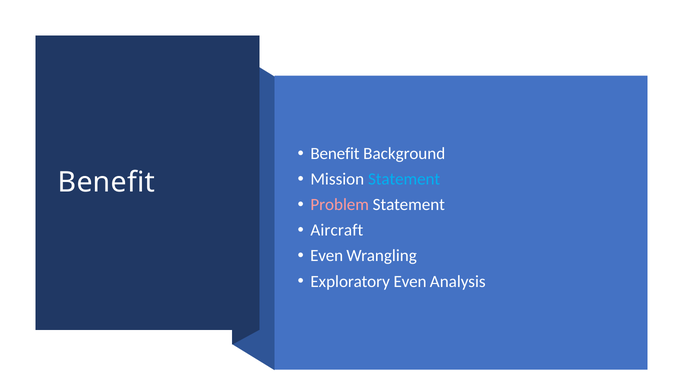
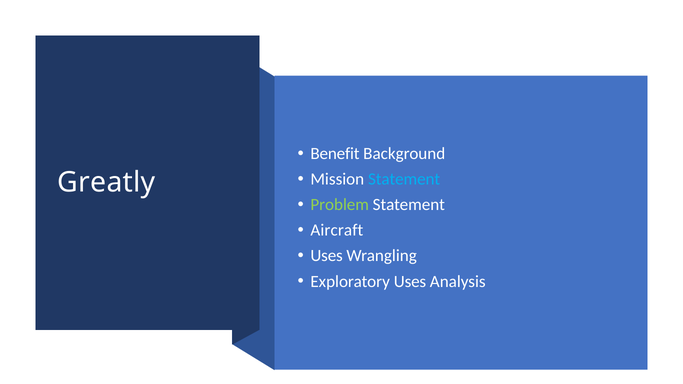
Benefit: Benefit -> Greatly (106, 183)
Problem colour: pink -> light green (340, 205)
Even: Even -> Uses (327, 256)
Exploratory Even: Even -> Uses (410, 282)
